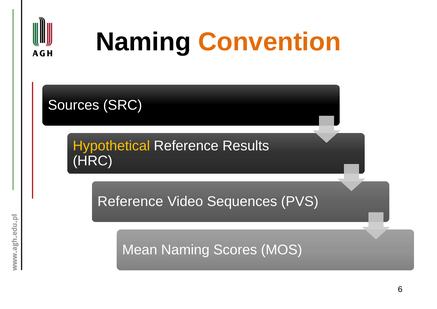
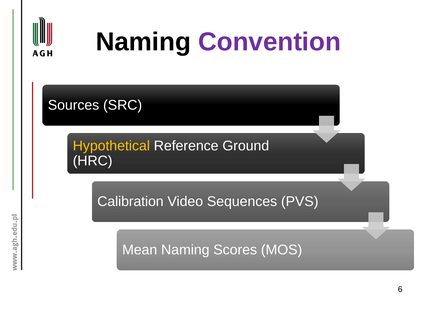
Convention colour: orange -> purple (270, 42)
Results: Results -> Ground (246, 146)
Reference: Reference -> Calibration (130, 202)
